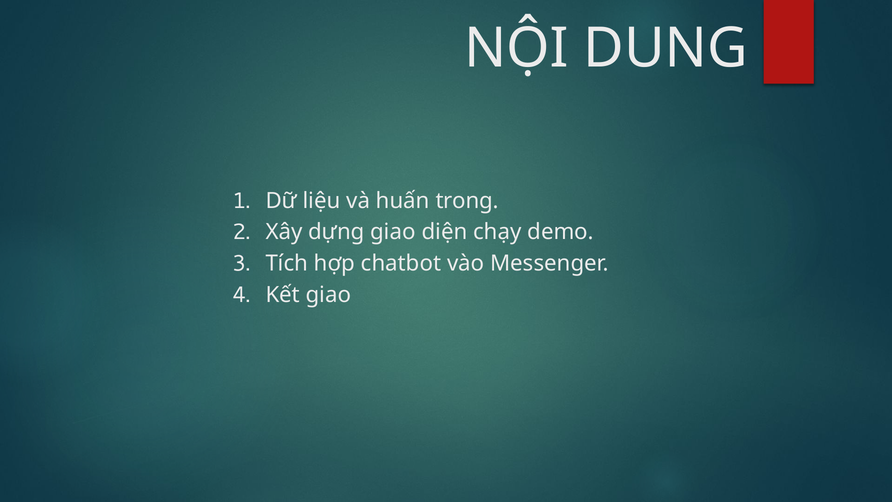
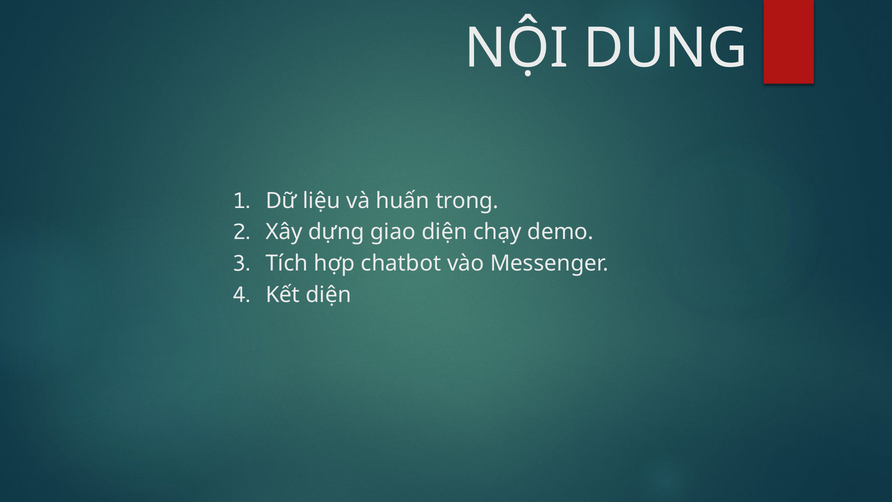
Kết giao: giao -> diện (329, 295)
